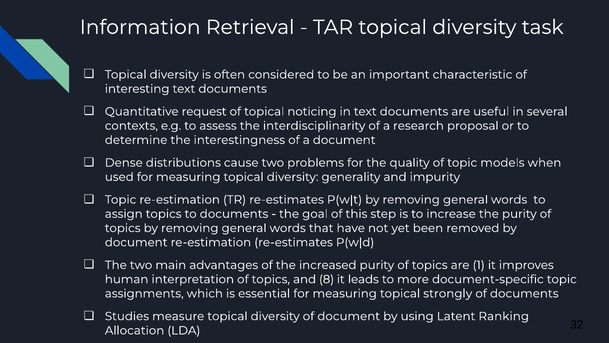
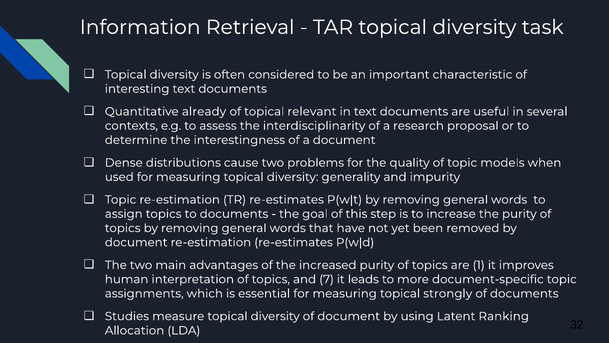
request: request -> already (204, 111)
noticing: noticing -> relevant (312, 111)
8: 8 -> 7 (327, 279)
